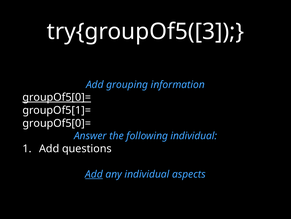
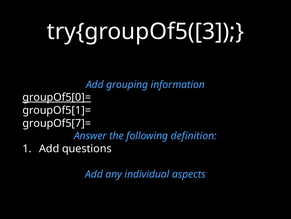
groupOf5[0]=: groupOf5[0]= -> groupOf5[7]= (57, 123)
following individual: individual -> definition (194, 136)
Add underline: present -> none (94, 174)
